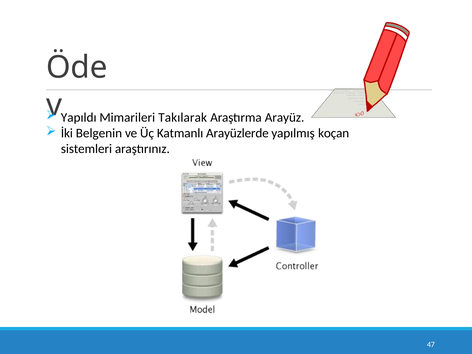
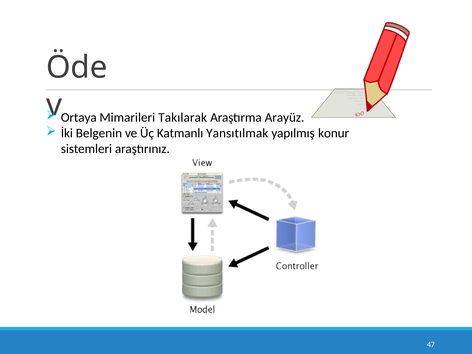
Yapıldı: Yapıldı -> Ortaya (79, 117)
Arayüzlerde: Arayüzlerde -> Yansıtılmak (237, 133)
koçan: koçan -> konur (334, 133)
